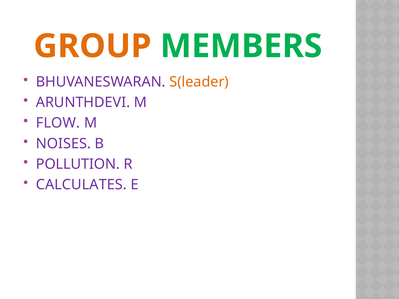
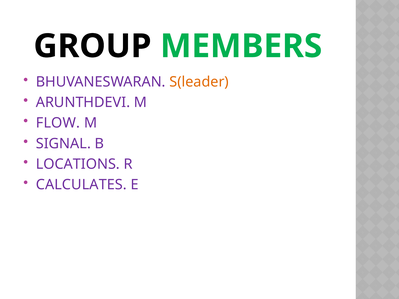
GROUP colour: orange -> black (92, 46)
NOISES: NOISES -> SIGNAL (63, 144)
POLLUTION: POLLUTION -> LOCATIONS (78, 164)
